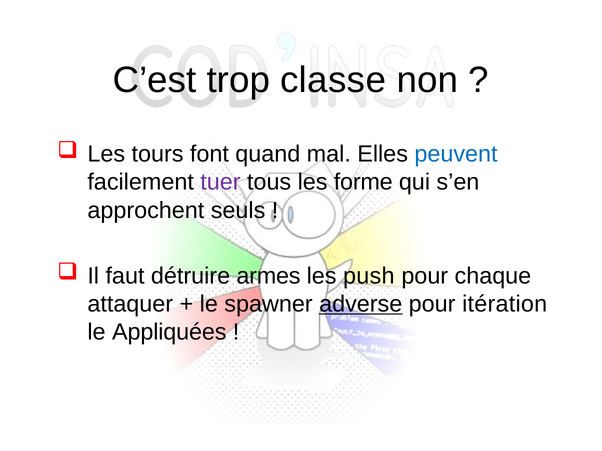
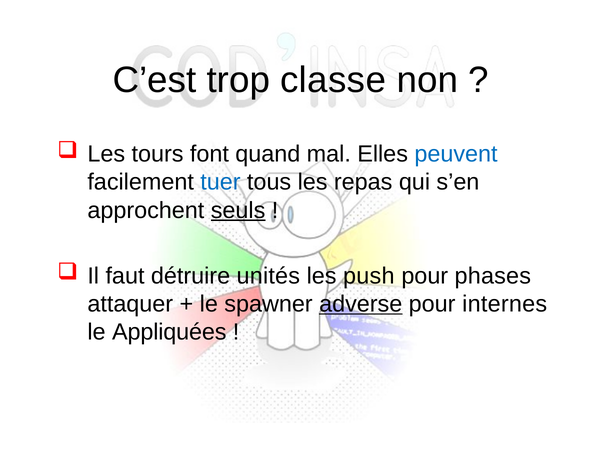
tuer colour: purple -> blue (220, 182)
forme: forme -> repas (363, 182)
seuls underline: none -> present (238, 211)
armes: armes -> unités (268, 276)
chaque: chaque -> phases (493, 276)
itération: itération -> internes (505, 304)
